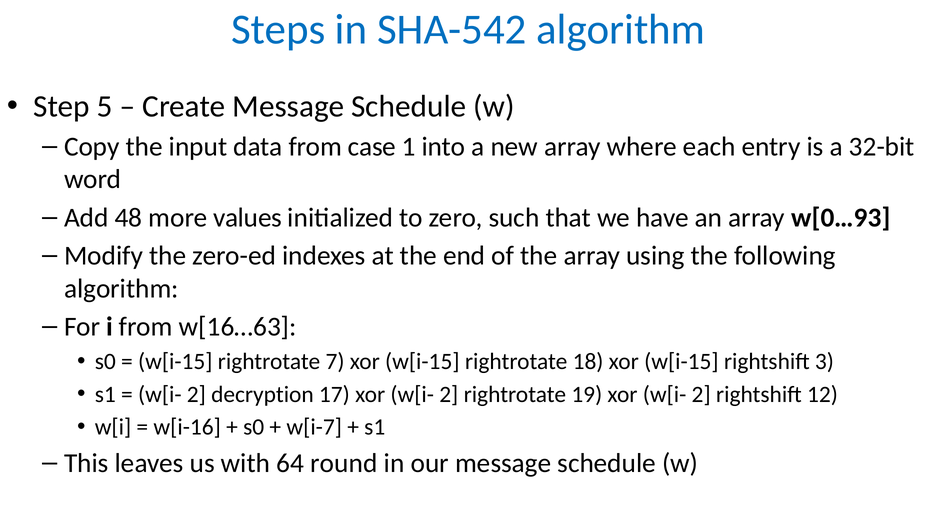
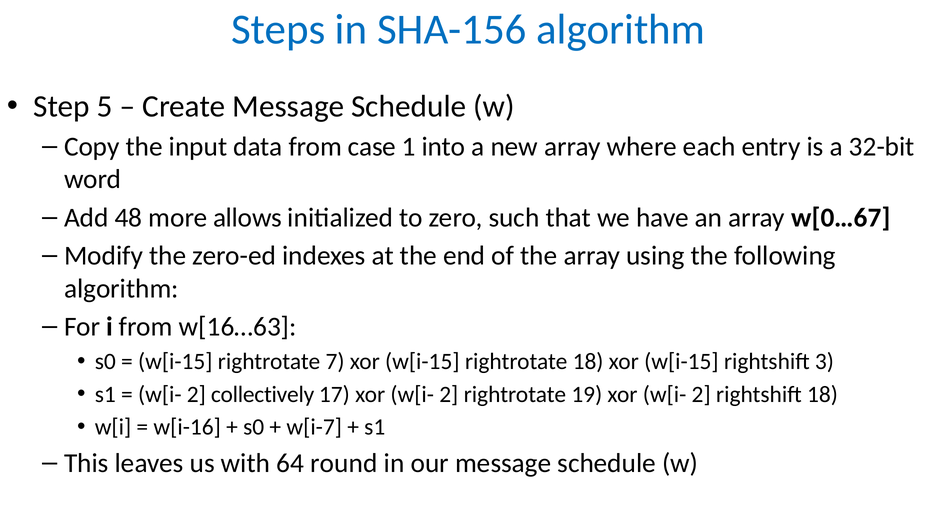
SHA-542: SHA-542 -> SHA-156 (452, 29)
values: values -> allows (248, 218)
w[0…93: w[0…93 -> w[0…67 (841, 218)
decryption: decryption -> collectively (263, 395)
rightshift 12: 12 -> 18 (822, 395)
